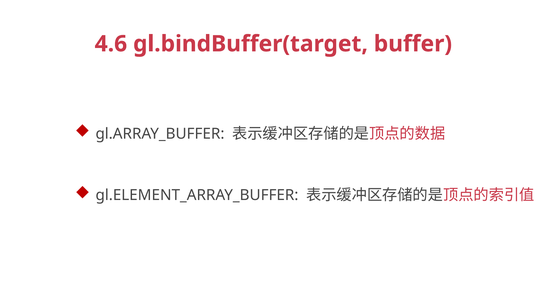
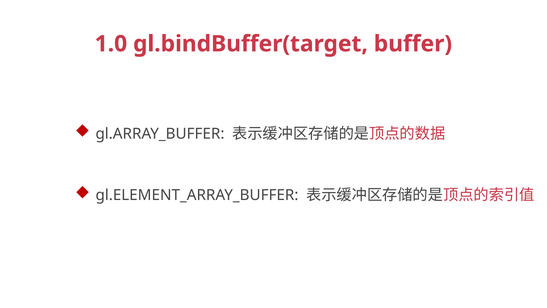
4.6: 4.6 -> 1.0 (111, 44)
